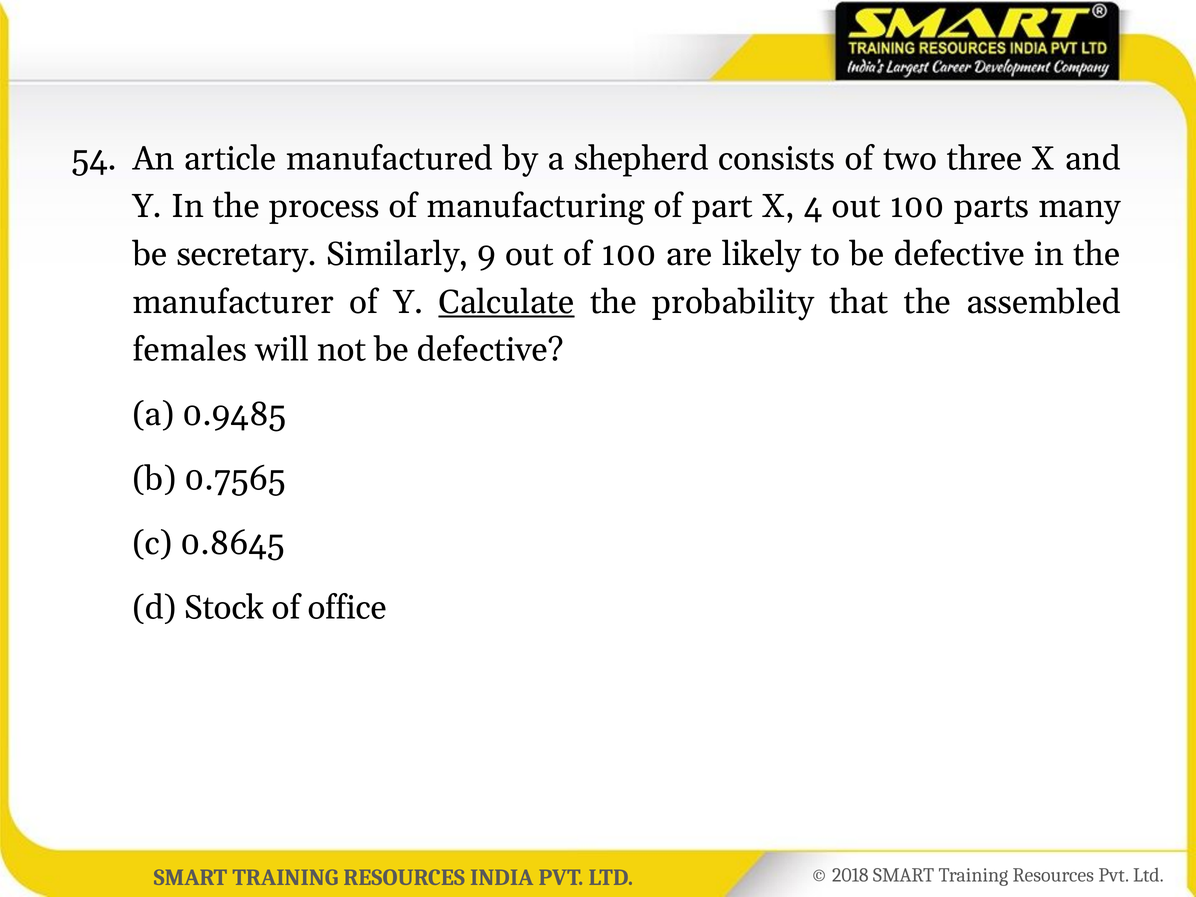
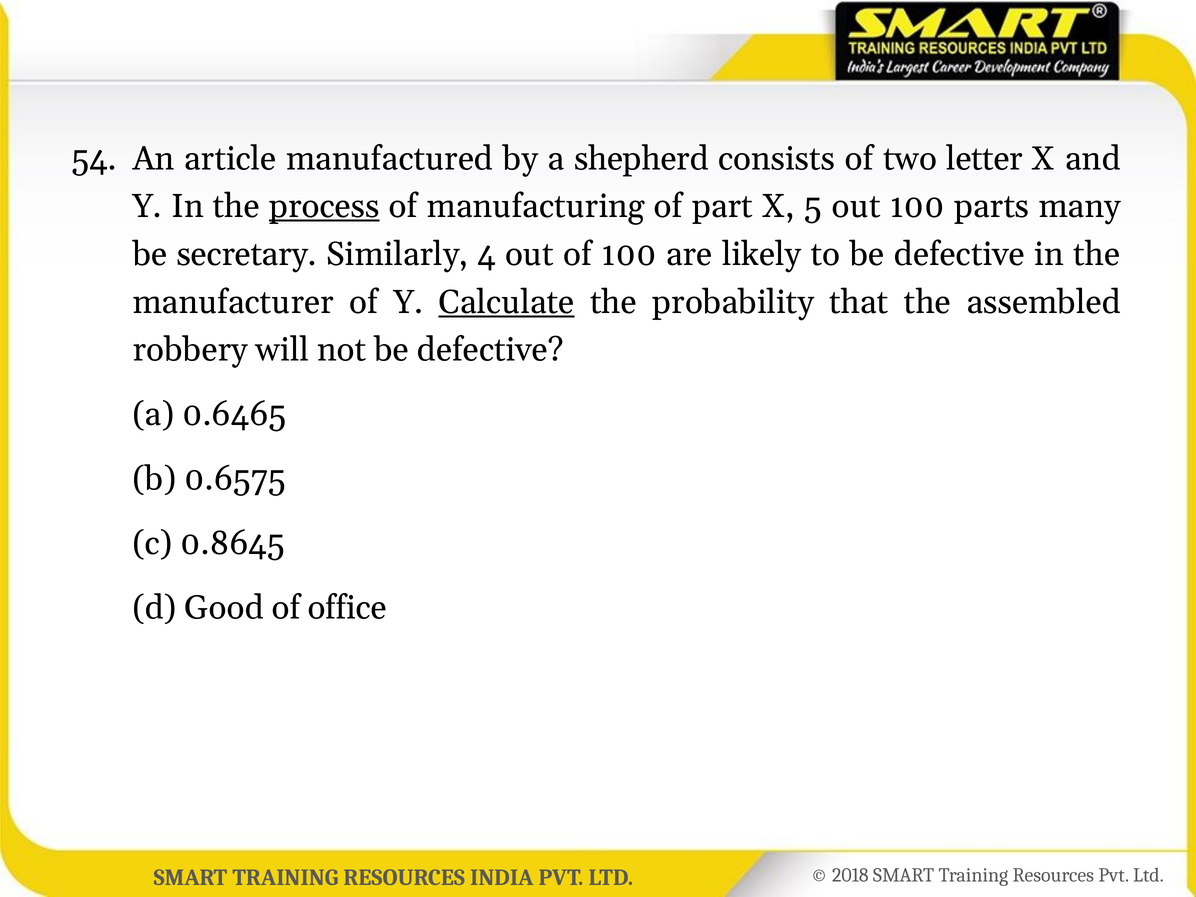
three: three -> letter (985, 159)
process underline: none -> present (324, 206)
4: 4 -> 5 (813, 206)
9: 9 -> 4 (487, 254)
females: females -> robbery (190, 350)
0.9485: 0.9485 -> 0.6465 (234, 414)
0.7565: 0.7565 -> 0.6575 (235, 479)
Stock: Stock -> Good (224, 608)
